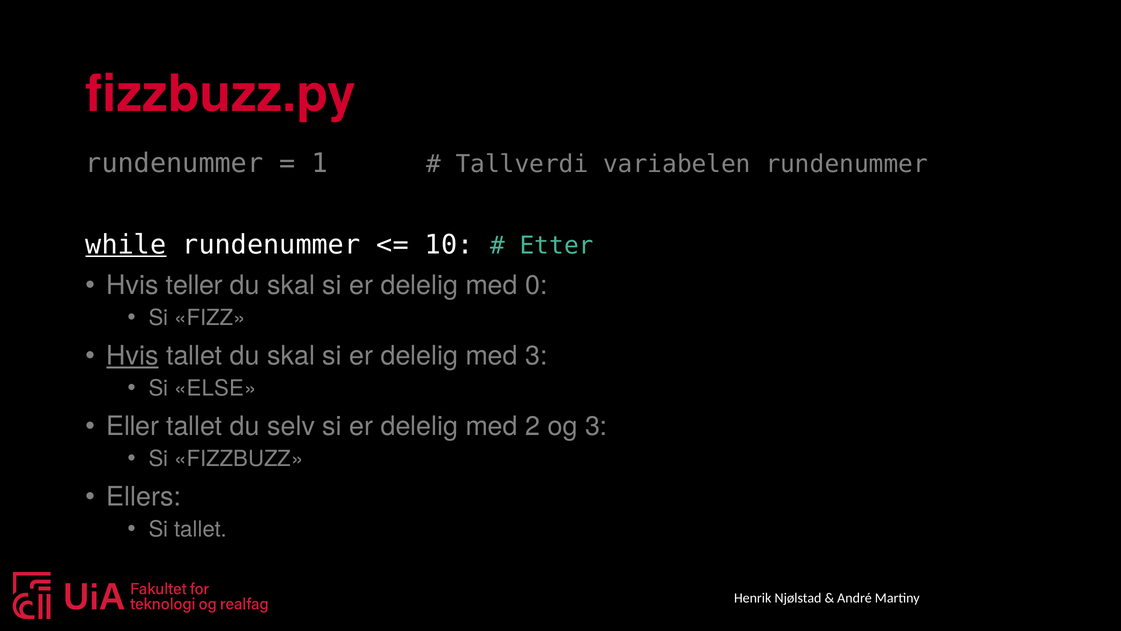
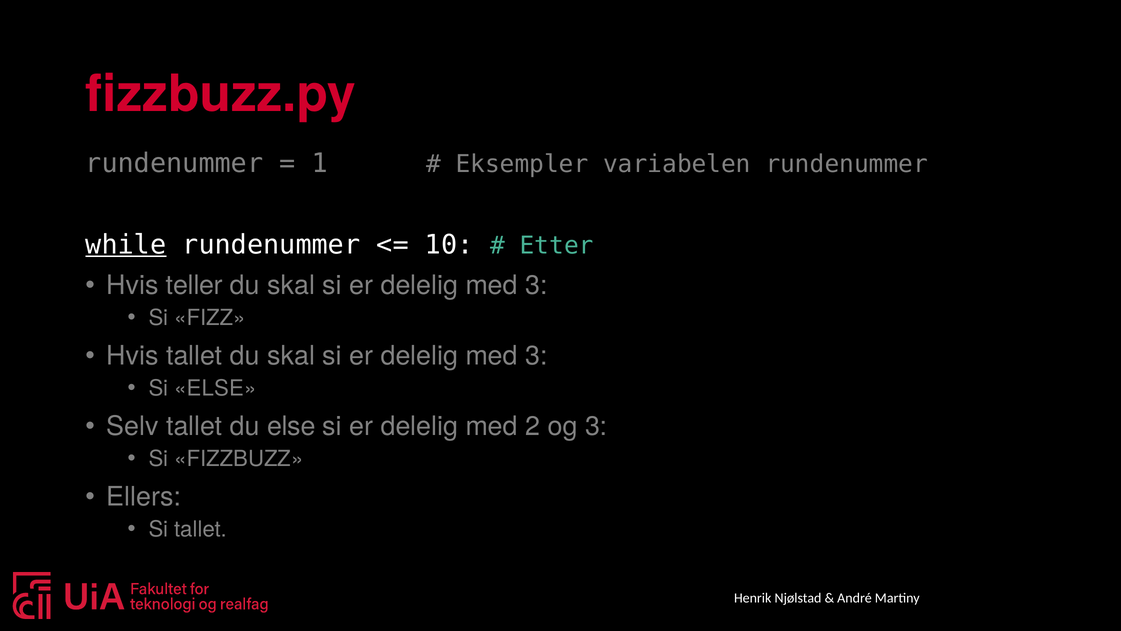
Tallverdi: Tallverdi -> Eksempler (522, 164)
0: 0 -> 3 (537, 285)
Hvis underline: present -> none (133, 356)
Eller: Eller -> Selv (133, 426)
du selv: selv -> else (291, 426)
